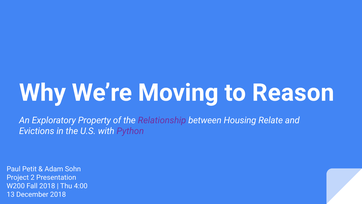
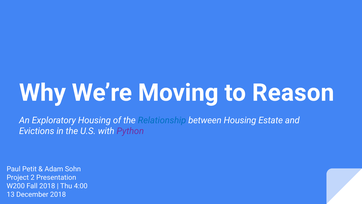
Exploratory Property: Property -> Housing (94, 120)
Relationship colour: purple -> blue (162, 120)
Relate: Relate -> Estate (271, 120)
